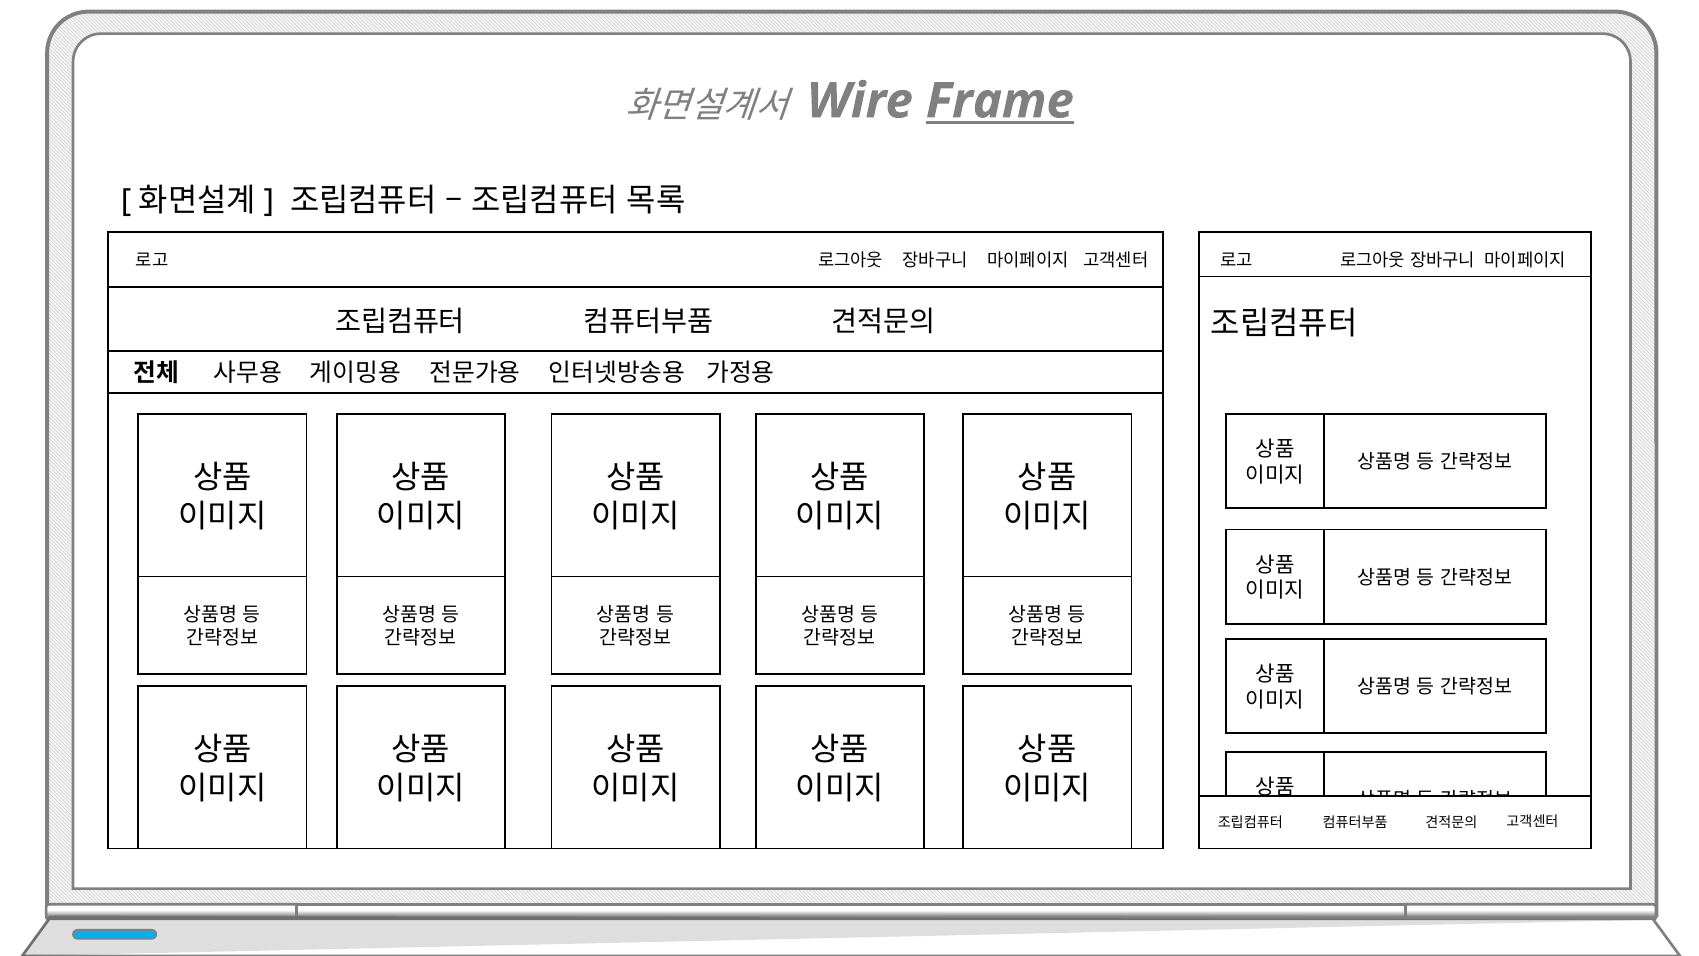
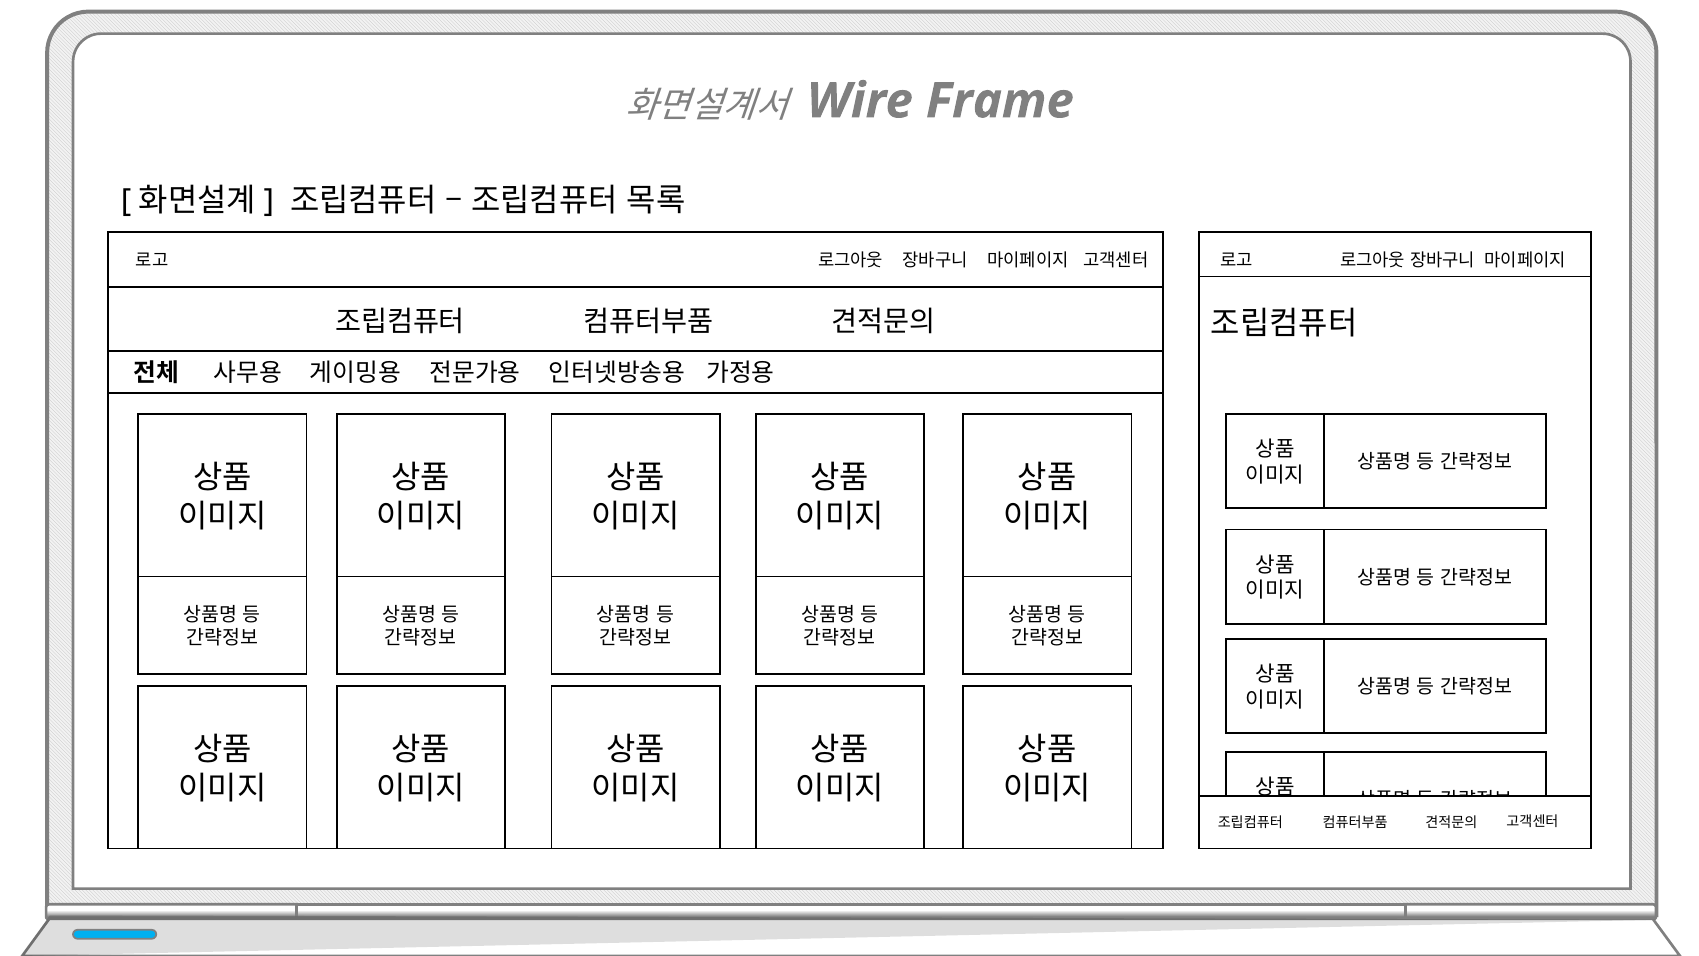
Frame underline: present -> none (1000, 101)
